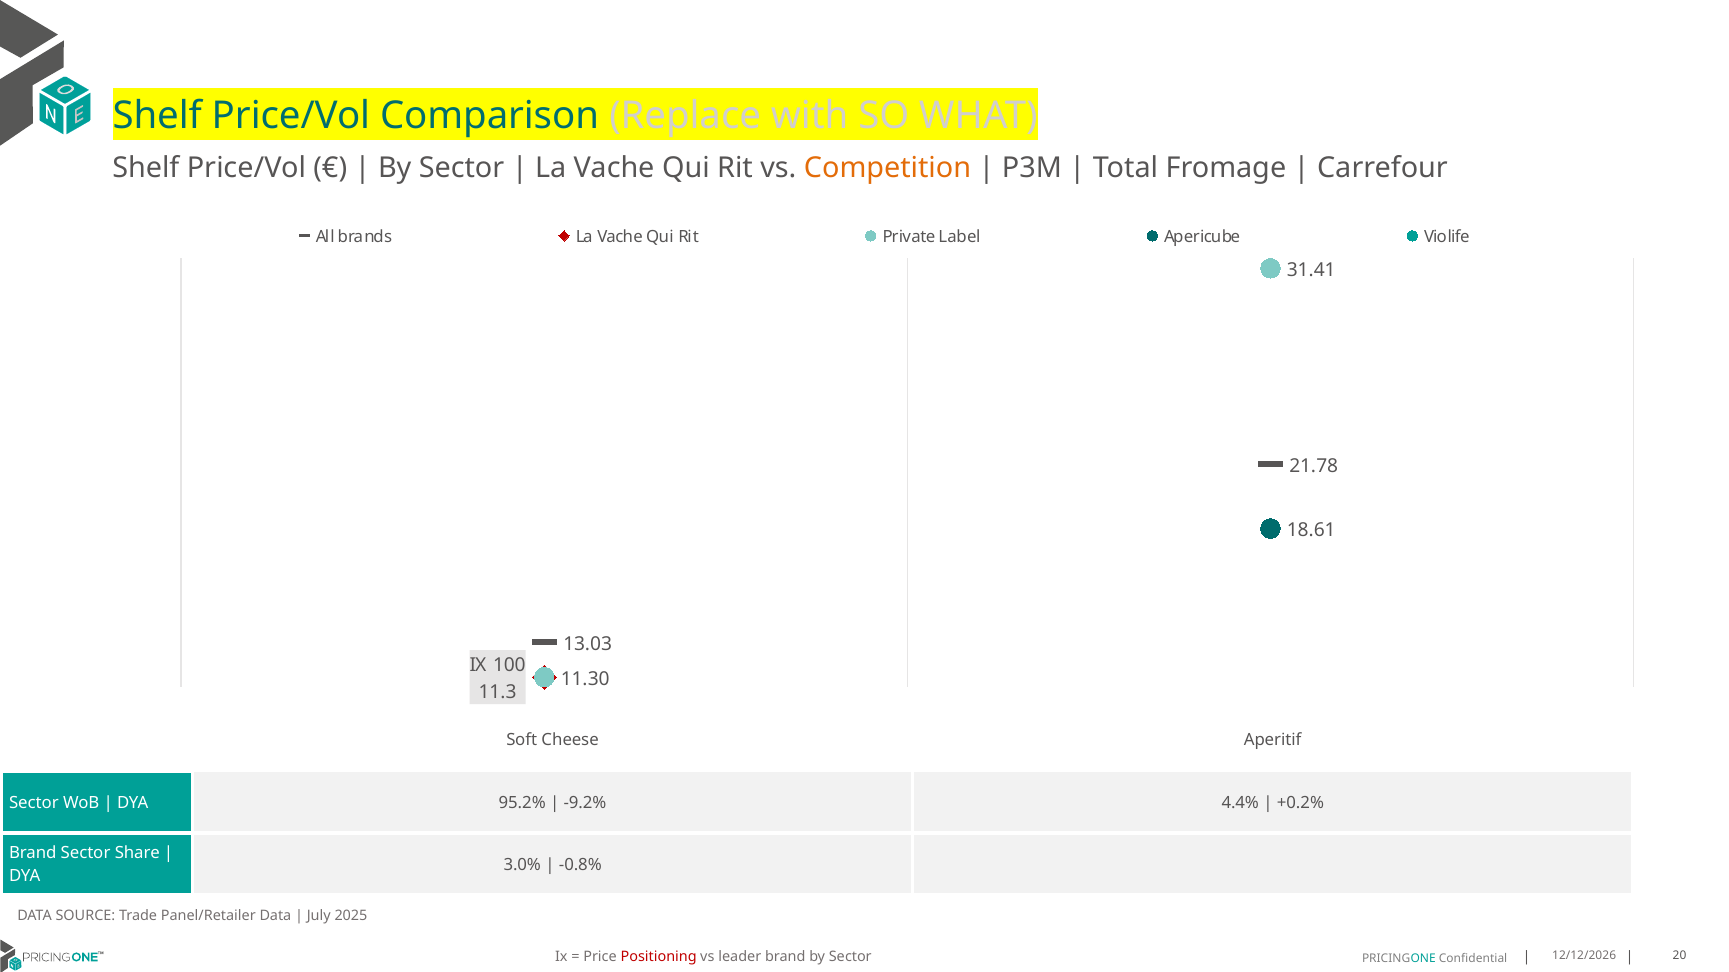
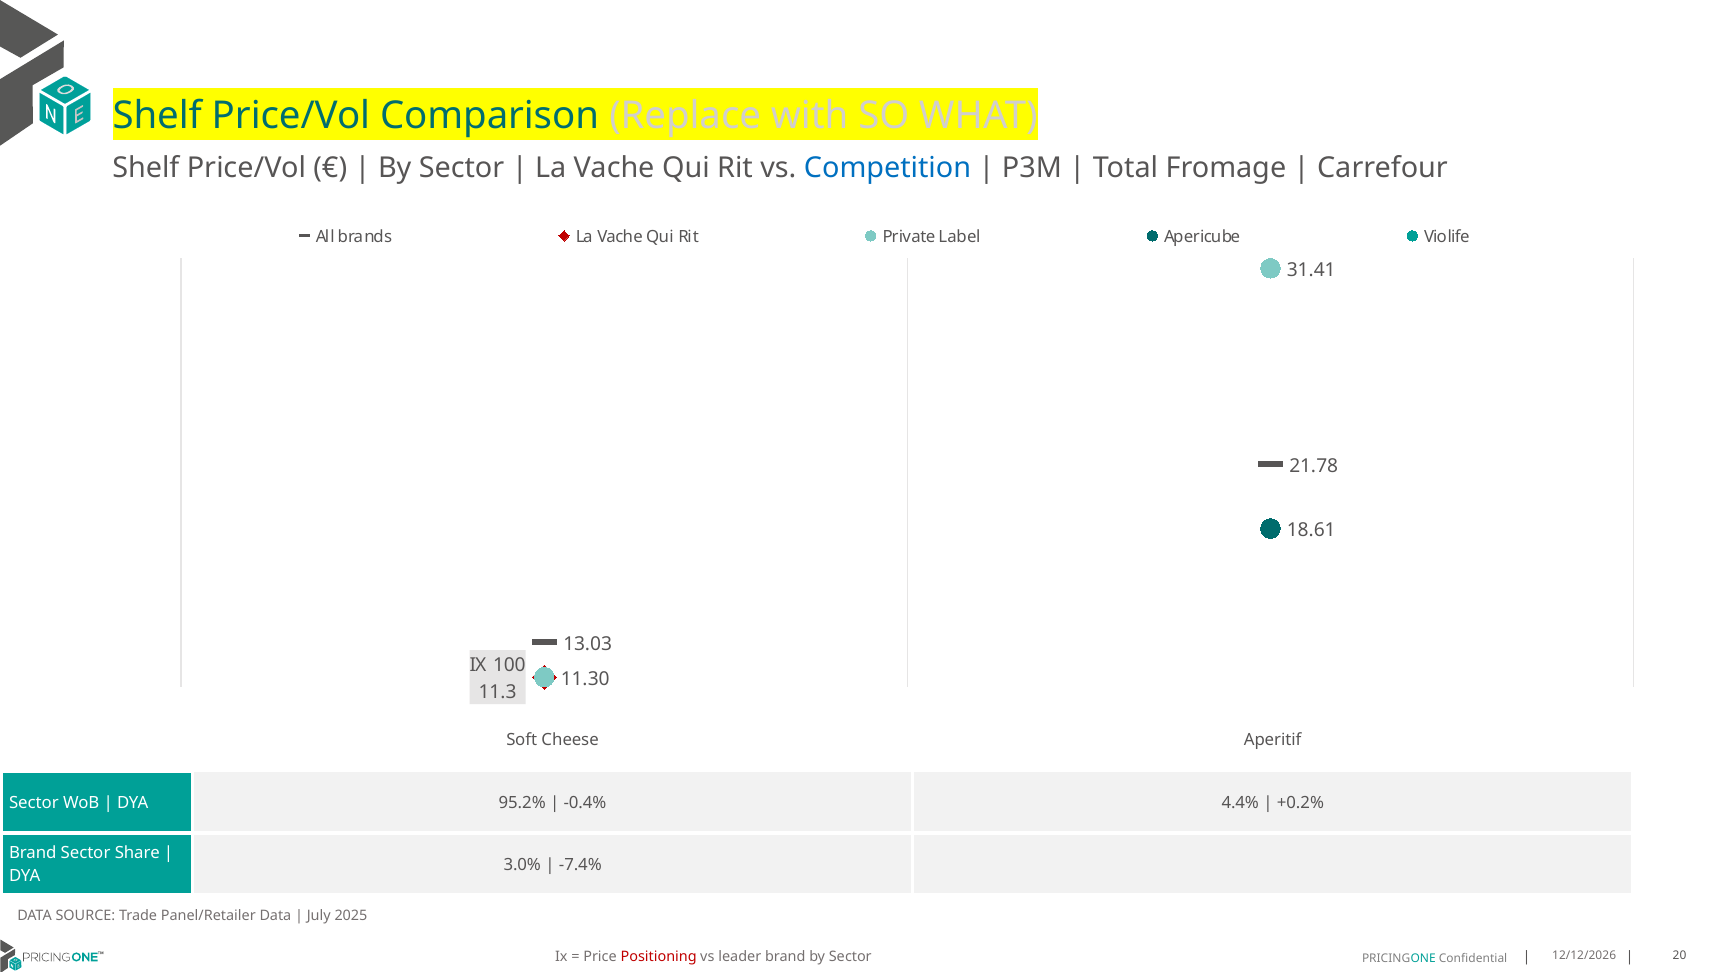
Competition colour: orange -> blue (888, 169)
-9.2%: -9.2% -> -0.4% (585, 804)
-0.8%: -0.8% -> -7.4% (580, 865)
